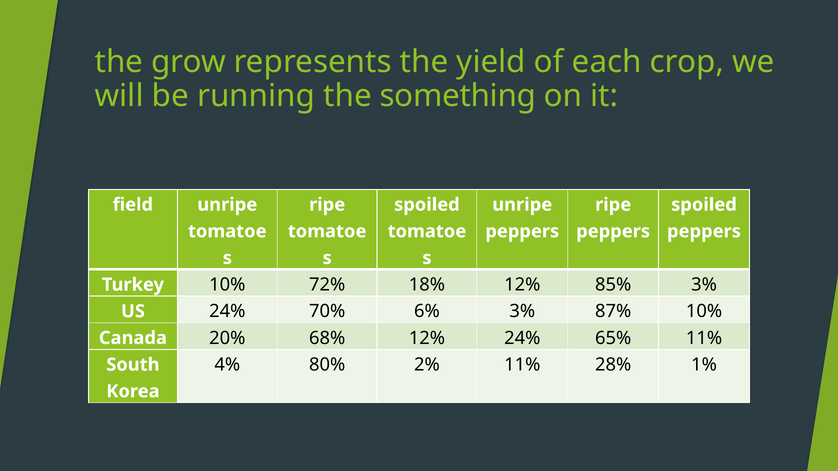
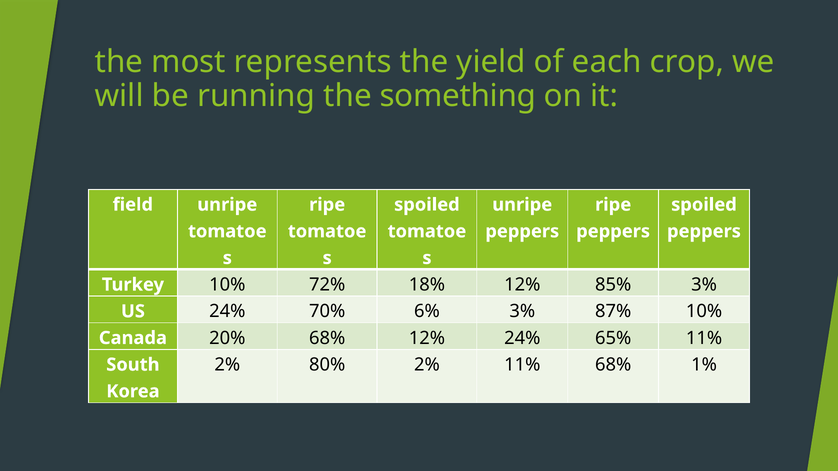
grow: grow -> most (188, 62)
4%: 4% -> 2% (227, 365)
11% 28%: 28% -> 68% (613, 365)
